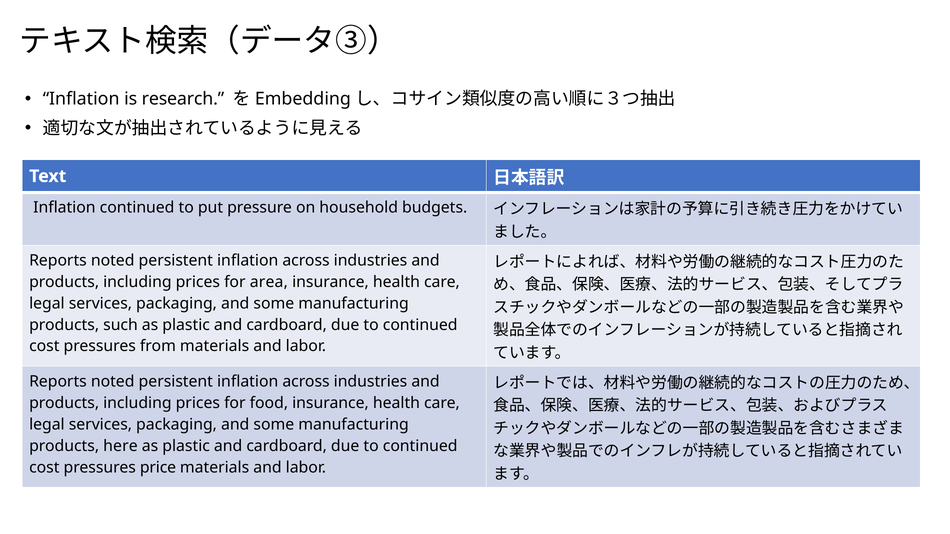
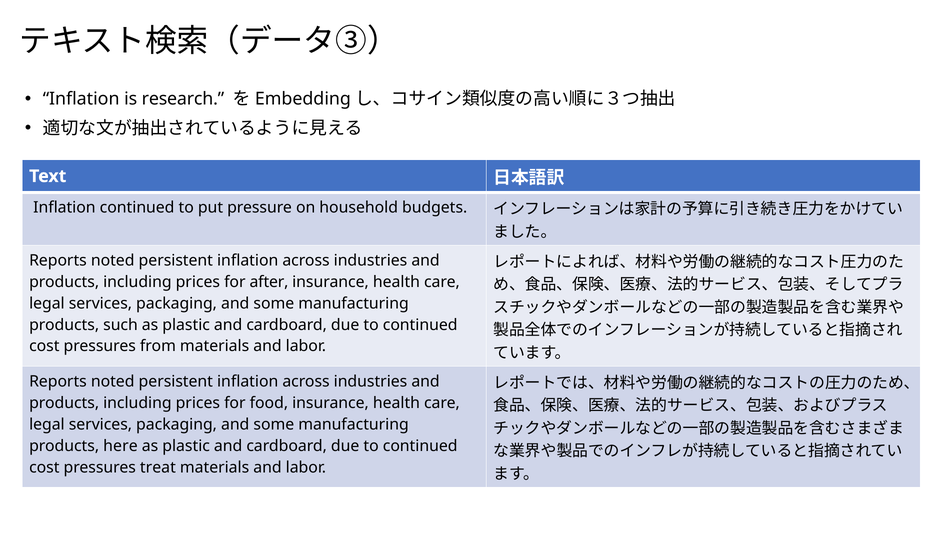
area: area -> after (269, 282)
price: price -> treat (158, 468)
